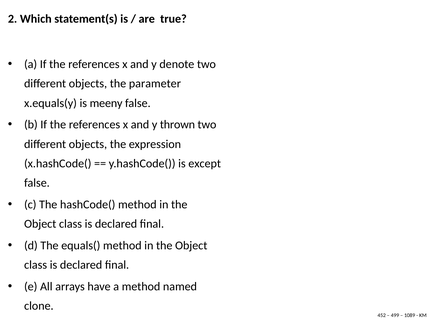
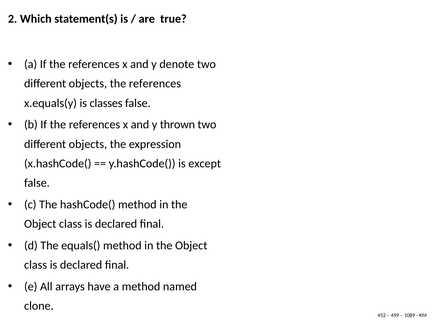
objects the parameter: parameter -> references (155, 84)
meeny: meeny -> classes (106, 103)
